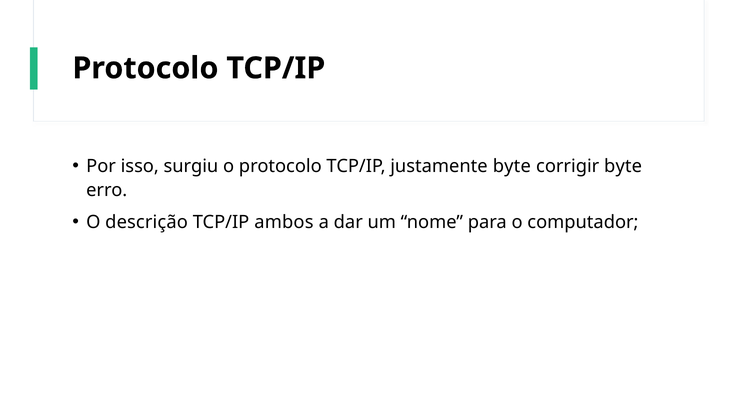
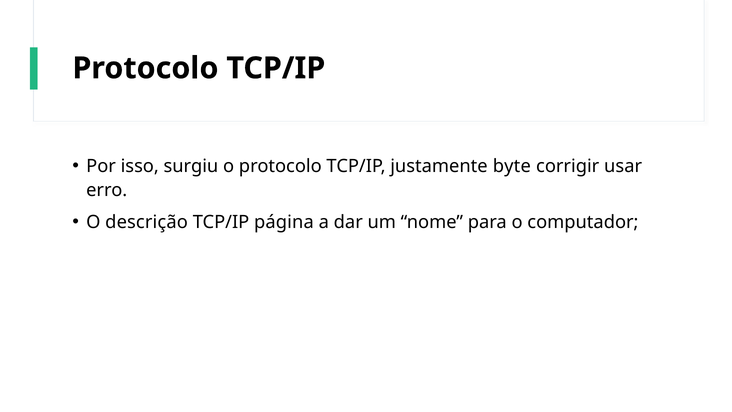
corrigir byte: byte -> usar (623, 166)
ambos: ambos -> página (284, 222)
